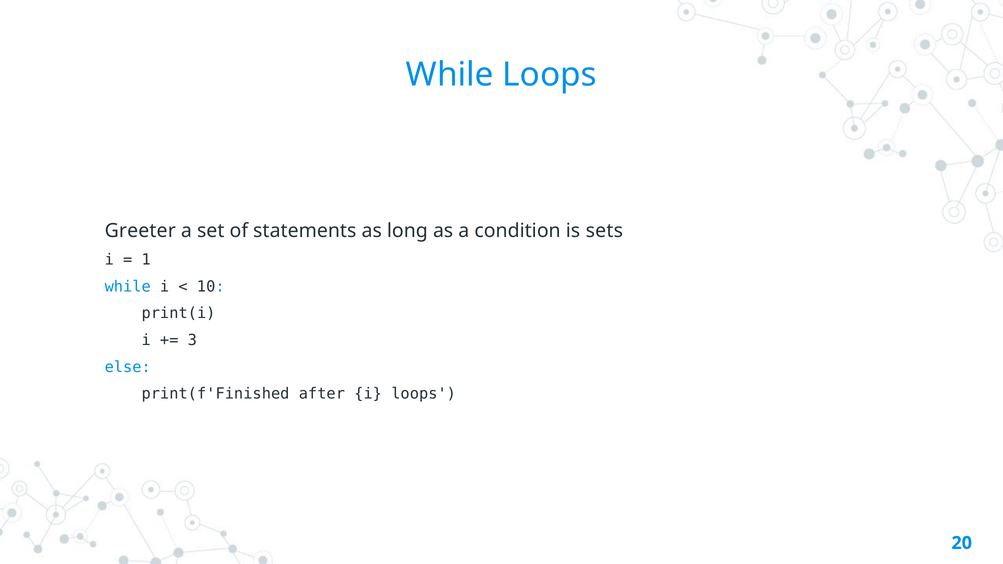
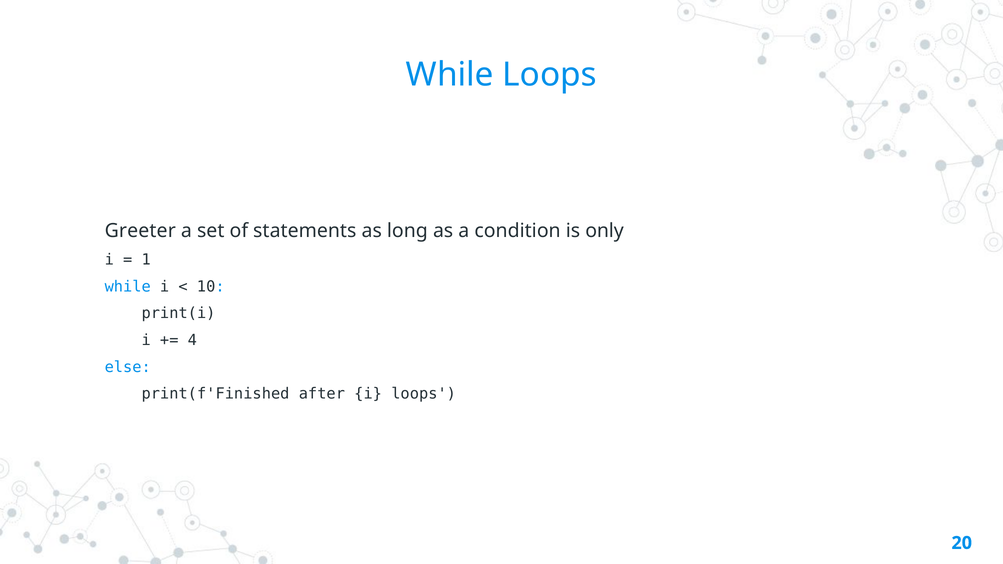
sets: sets -> only (605, 231)
3: 3 -> 4 (192, 340)
